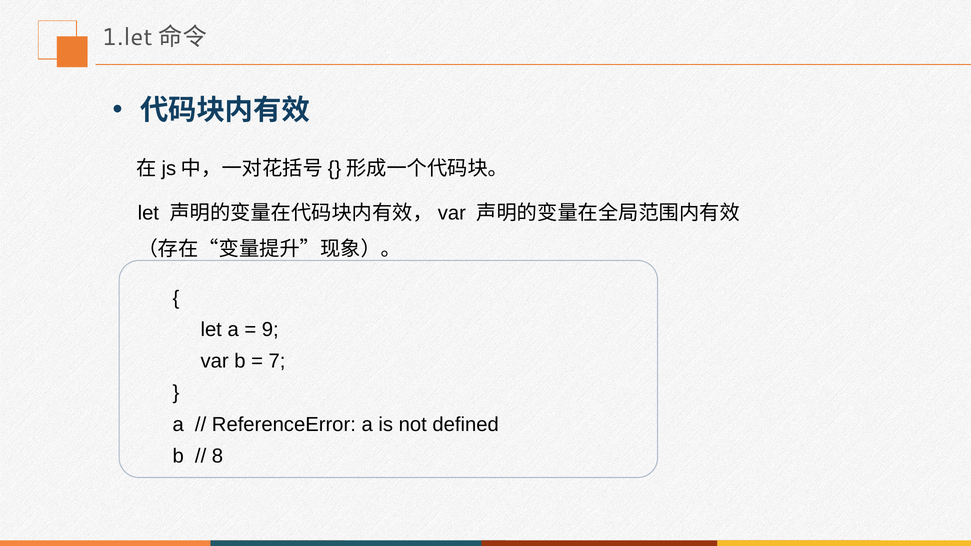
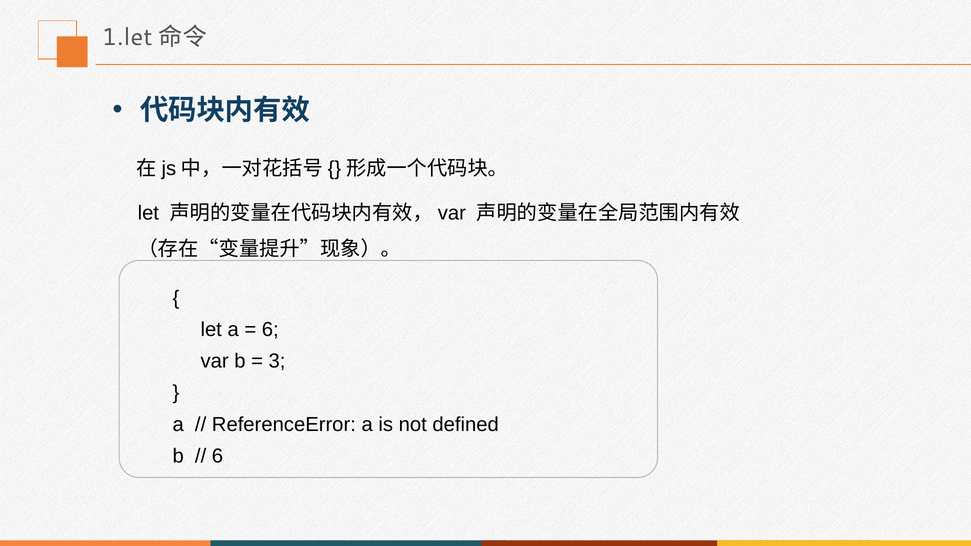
9: 9 -> 6 (270, 330)
7: 7 -> 3 (277, 361)
8: 8 -> 6 (217, 456)
